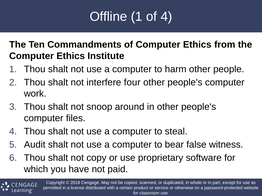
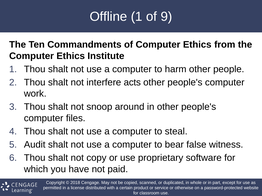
of 4: 4 -> 9 (166, 17)
four: four -> acts (132, 83)
